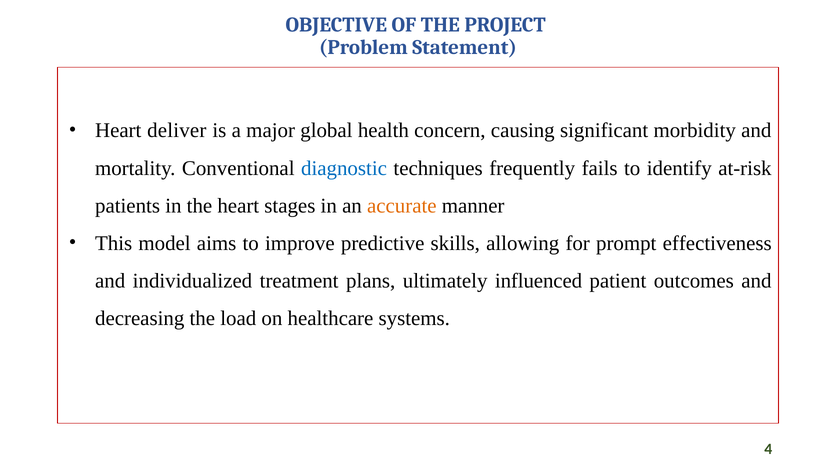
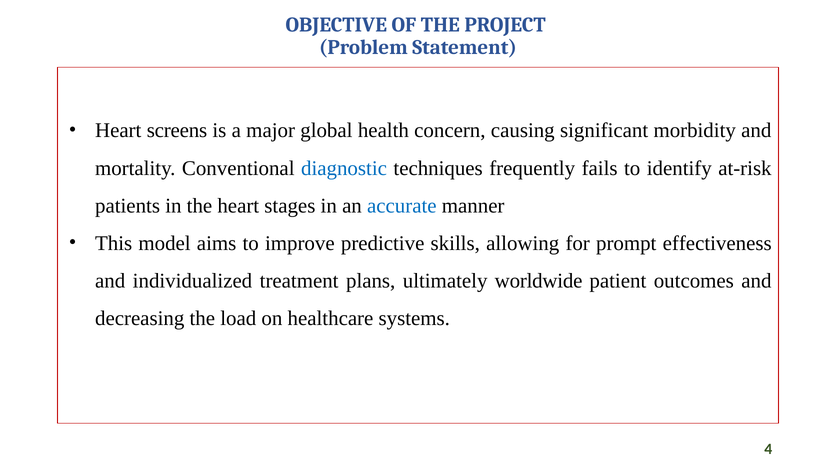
deliver: deliver -> screens (177, 131)
accurate colour: orange -> blue (402, 206)
influenced: influenced -> worldwide (539, 281)
